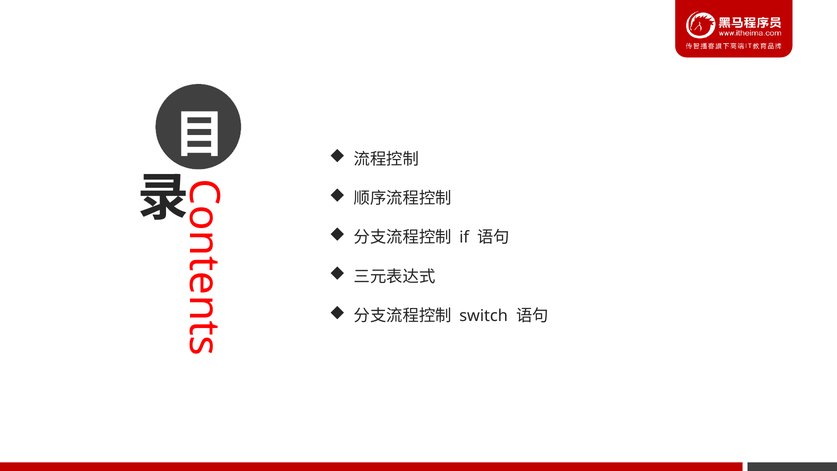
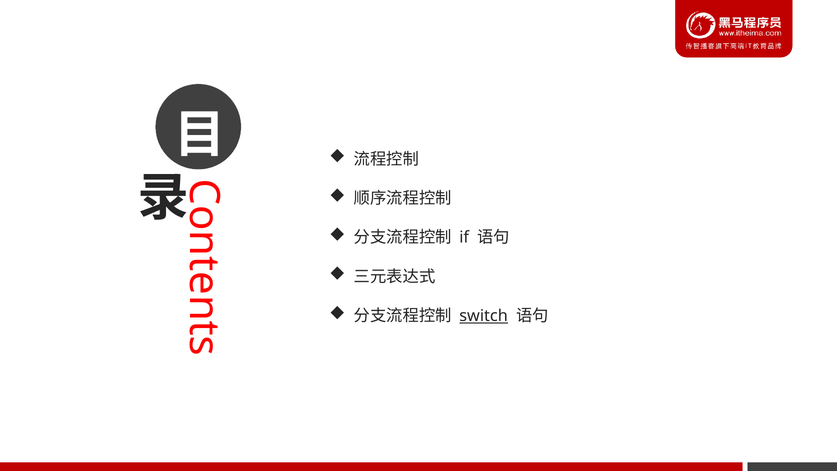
switch underline: none -> present (484, 316)
